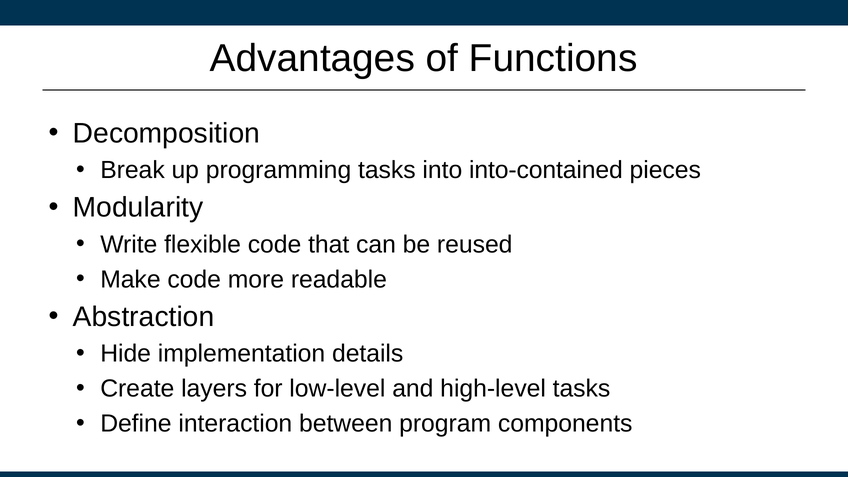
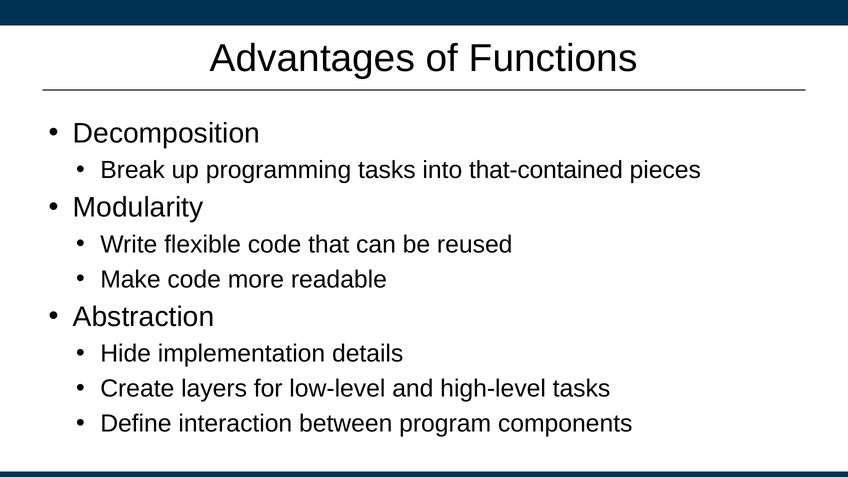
into-contained: into-contained -> that-contained (546, 170)
